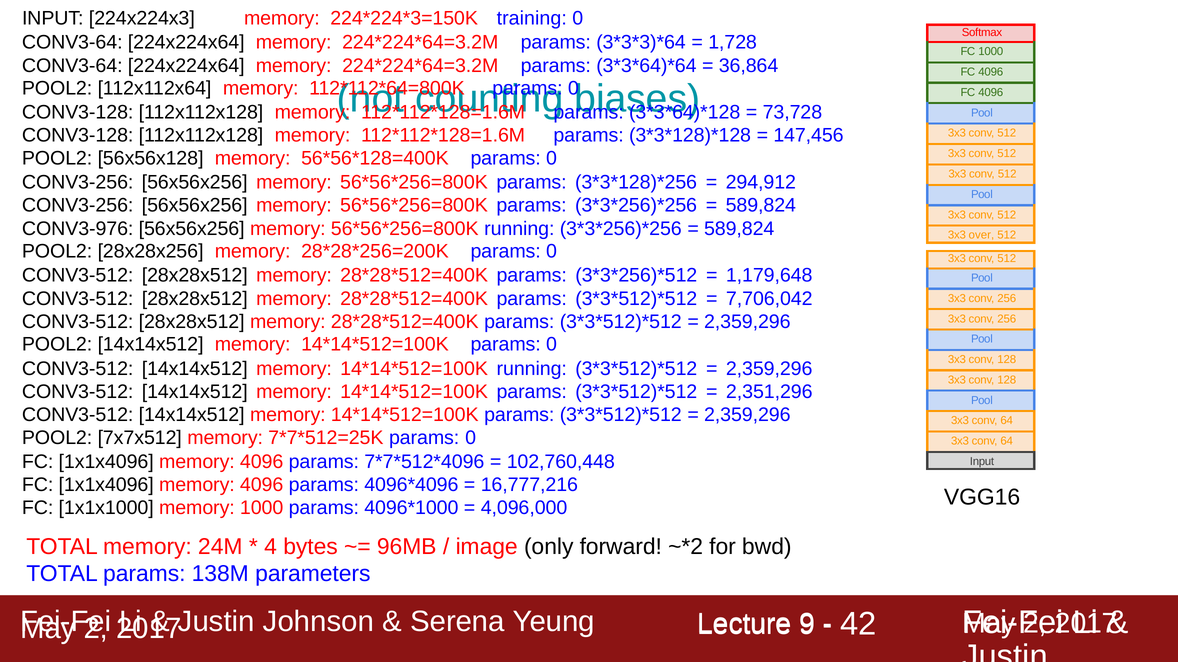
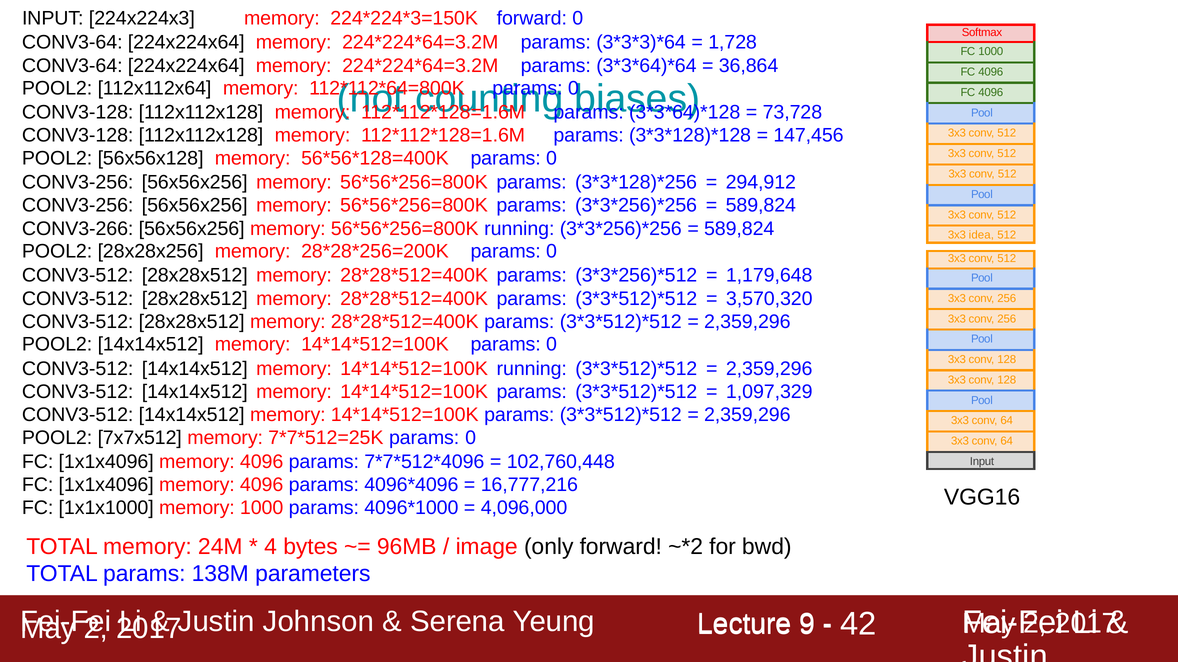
training: training -> forward (532, 18)
CONV3-976: CONV3-976 -> CONV3-266 (78, 229)
over: over -> idea (981, 235)
7,706,042: 7,706,042 -> 3,570,320 (769, 299)
2,351,296: 2,351,296 -> 1,097,329 (769, 392)
